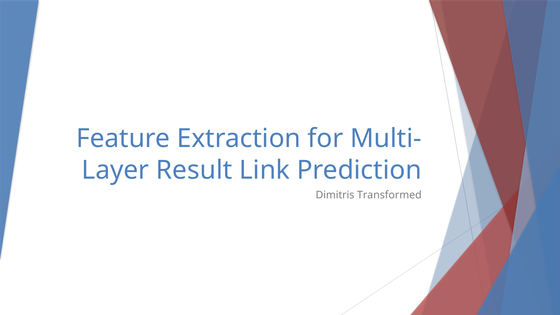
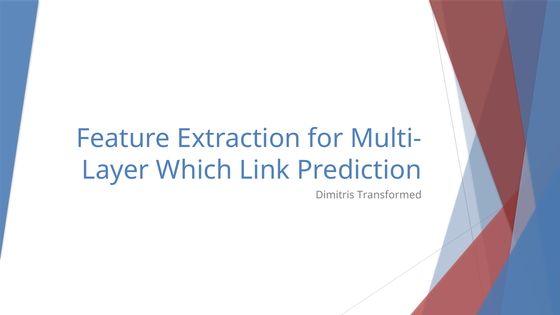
Result: Result -> Which (194, 170)
